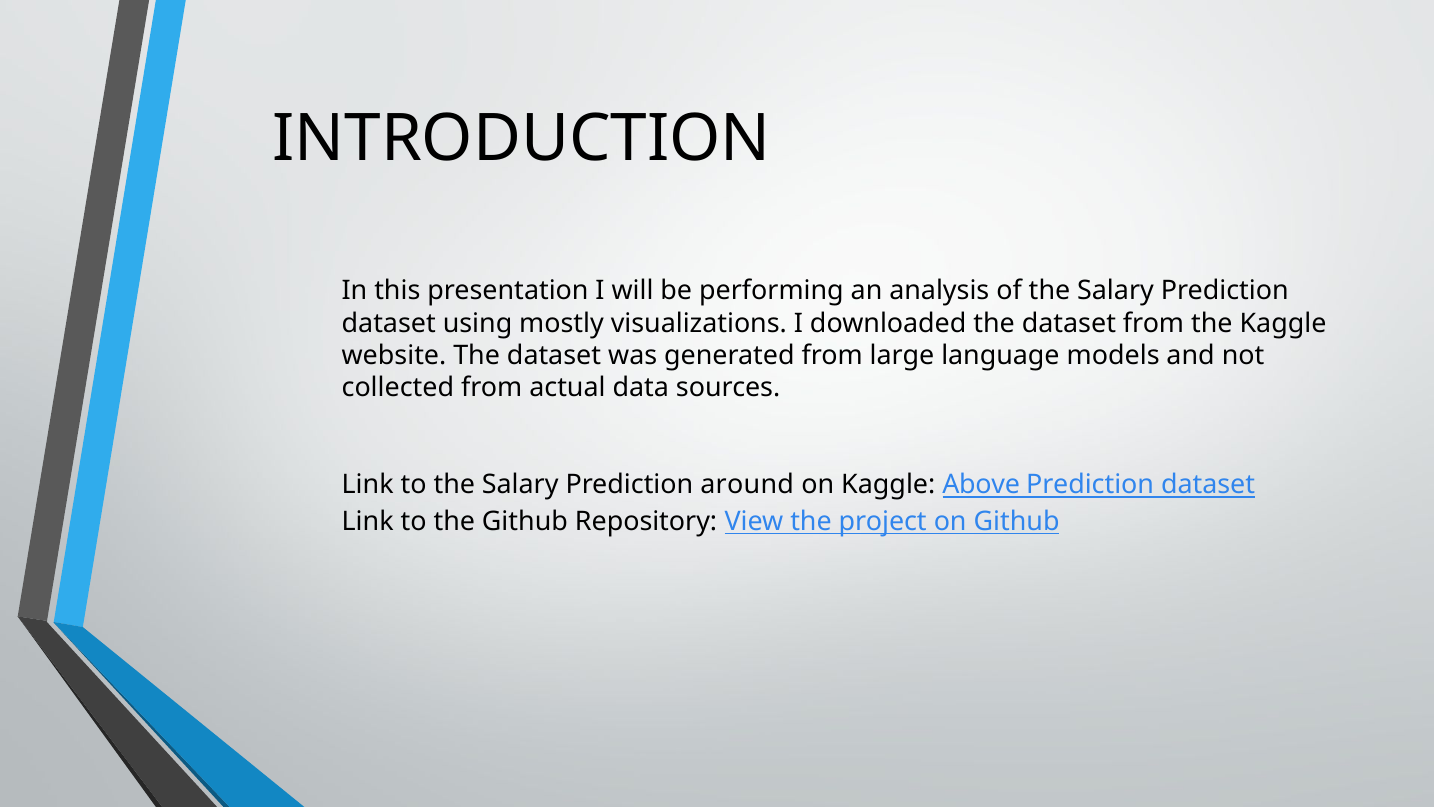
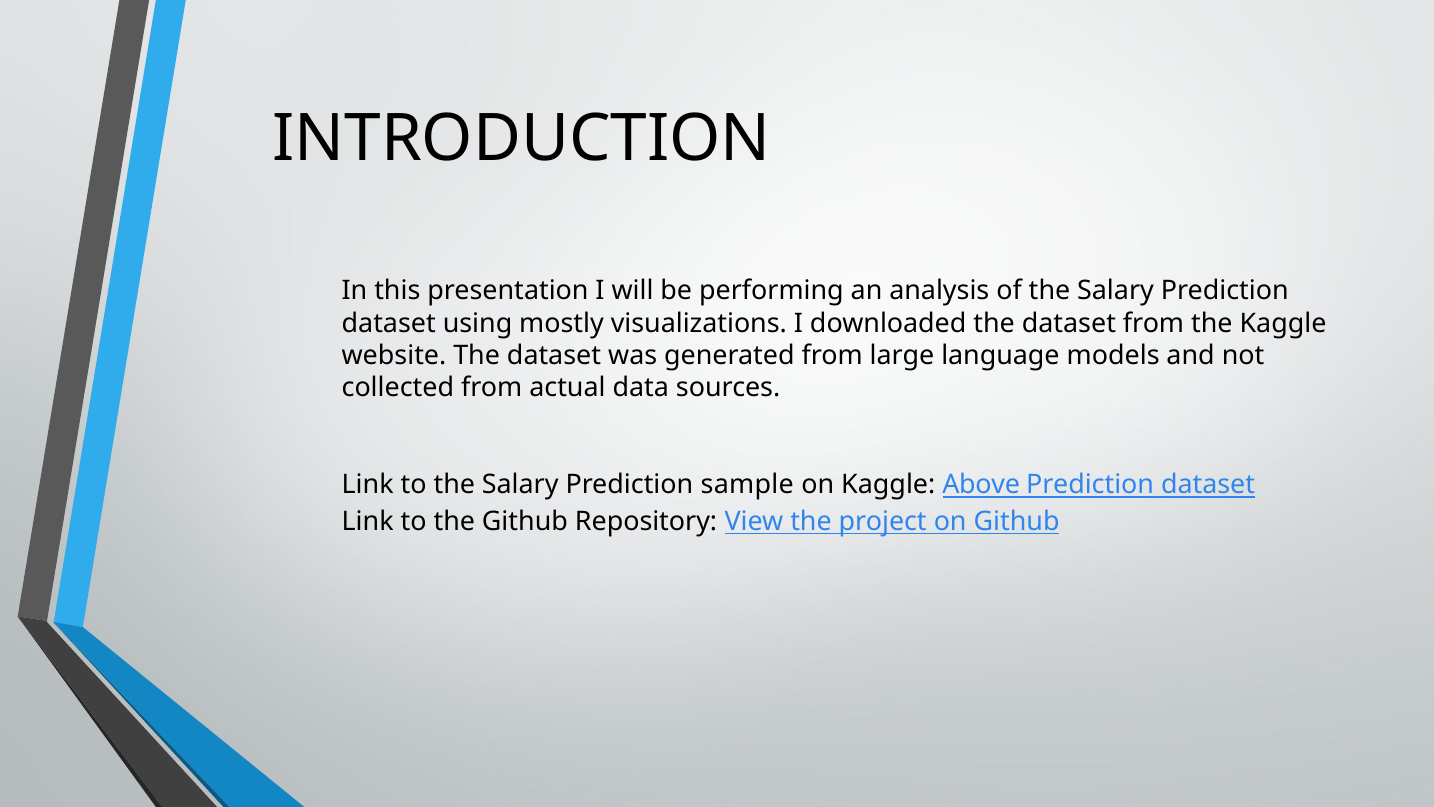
around: around -> sample (747, 484)
